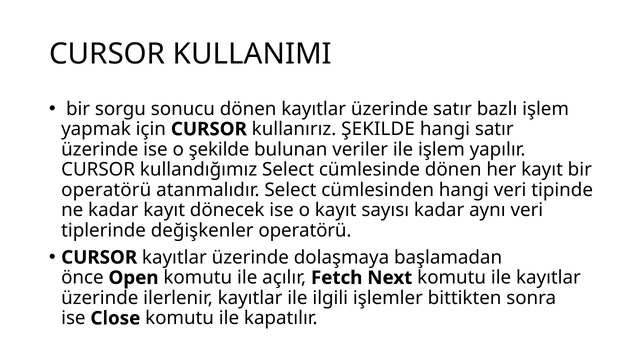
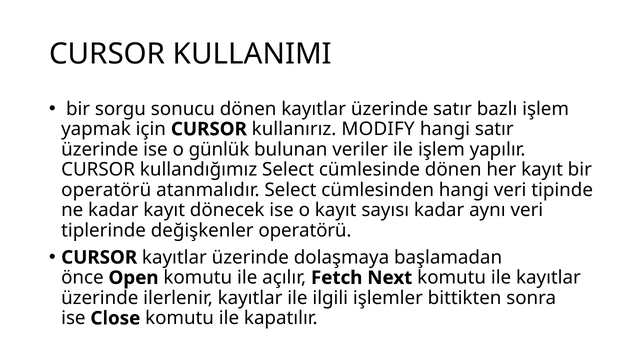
kullanırız ŞEKILDE: ŞEKILDE -> MODIFY (378, 129)
o şekilde: şekilde -> günlük (219, 149)
